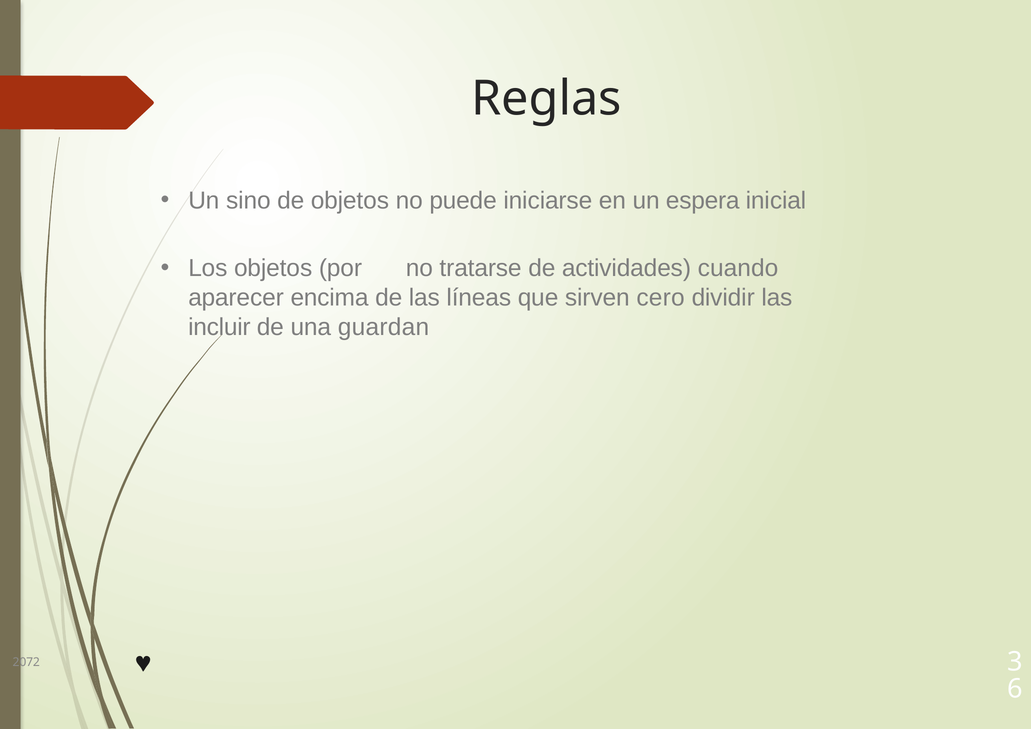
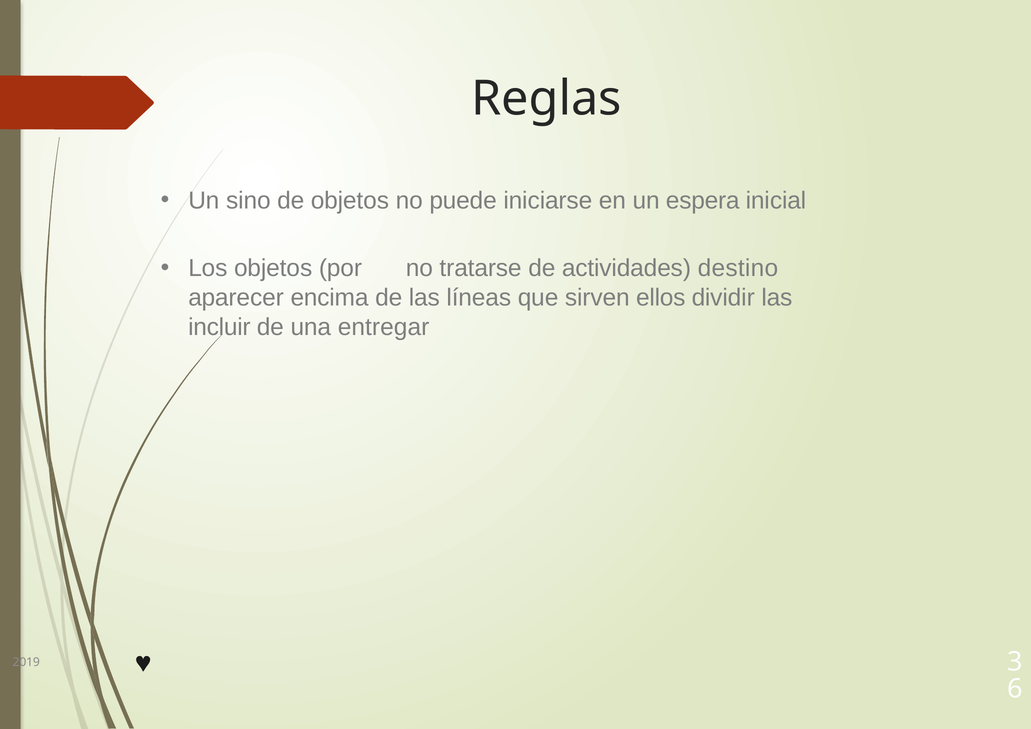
cuando: cuando -> destino (738, 268)
cero: cero -> ellos (661, 298)
guardan: guardan -> entregar (384, 327)
2072: 2072 -> 2019 (26, 662)
